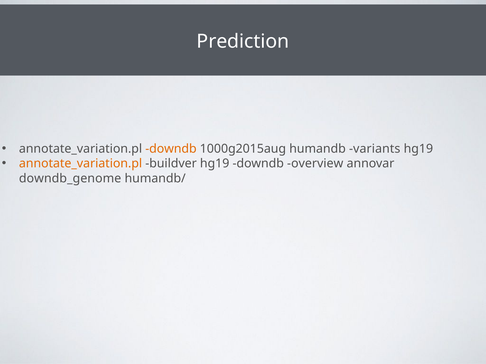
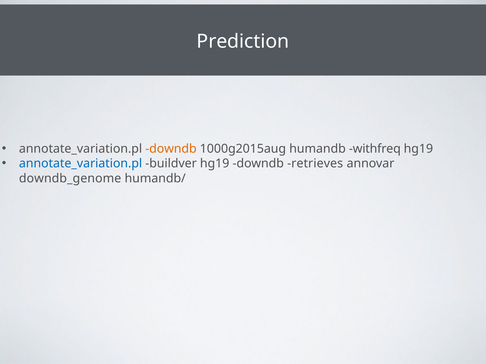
variants: variants -> withfreq (375, 149)
annotate_variation.pl colour: orange -> blue (81, 164)
overview: overview -> retrieves (315, 164)
